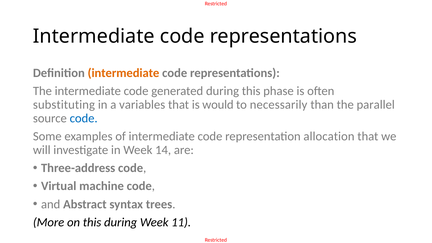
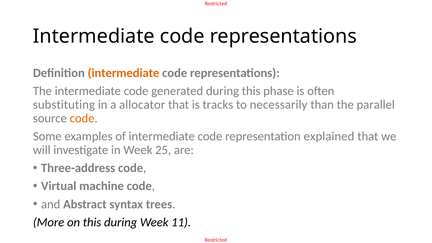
variables: variables -> allocator (142, 105)
would: would -> tracks (218, 105)
code colour: blue -> orange (84, 118)
allocation: allocation -> explained (329, 136)
14: 14 -> 25 (163, 150)
